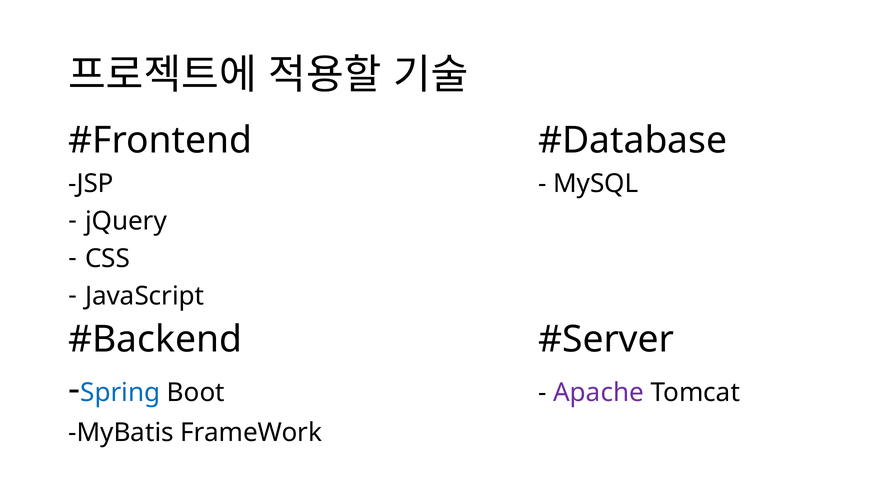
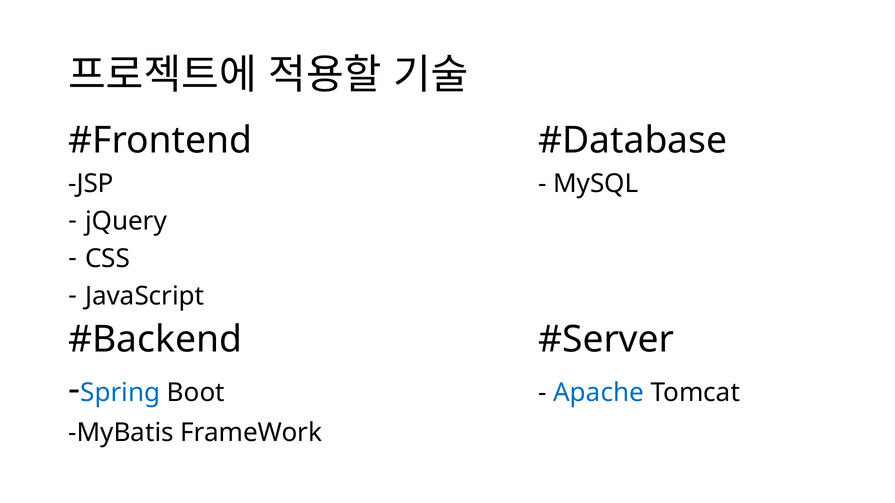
Apache colour: purple -> blue (599, 393)
